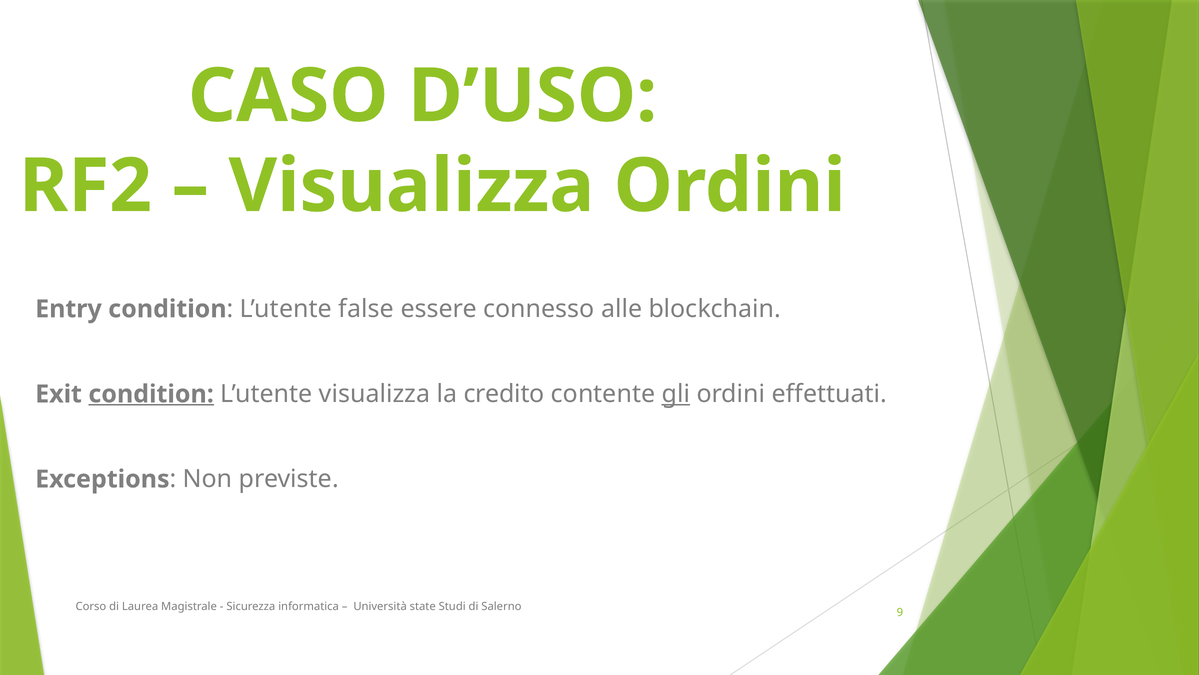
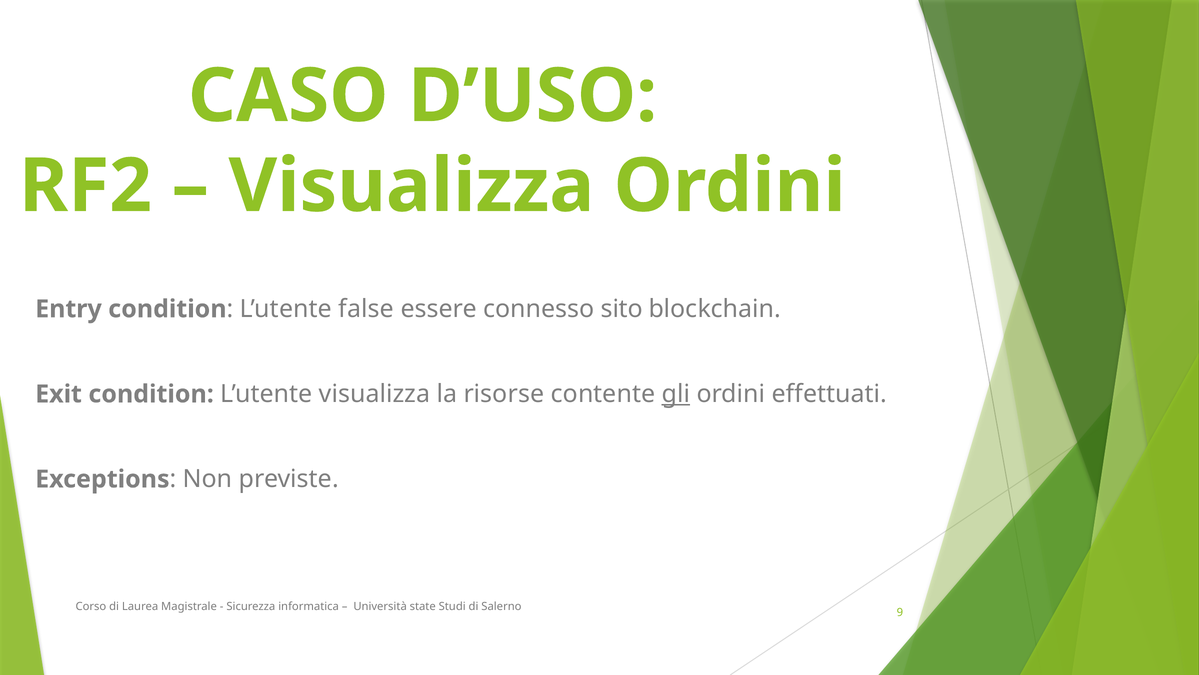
alle: alle -> sito (622, 309)
condition underline: present -> none (151, 394)
credito: credito -> risorse (504, 394)
